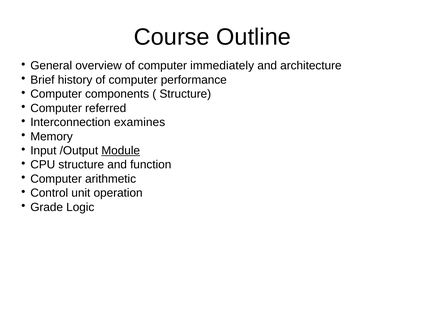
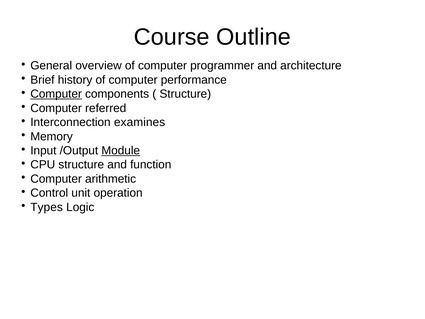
immediately: immediately -> programmer (222, 66)
Computer underline: none -> present (56, 94)
Grade: Grade -> Types (47, 207)
